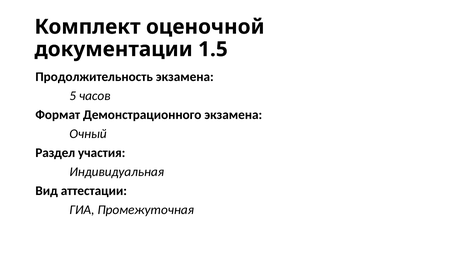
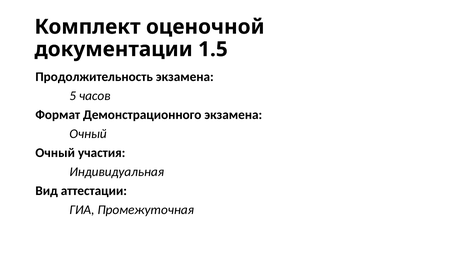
Раздел: Раздел -> Очный (55, 153)
